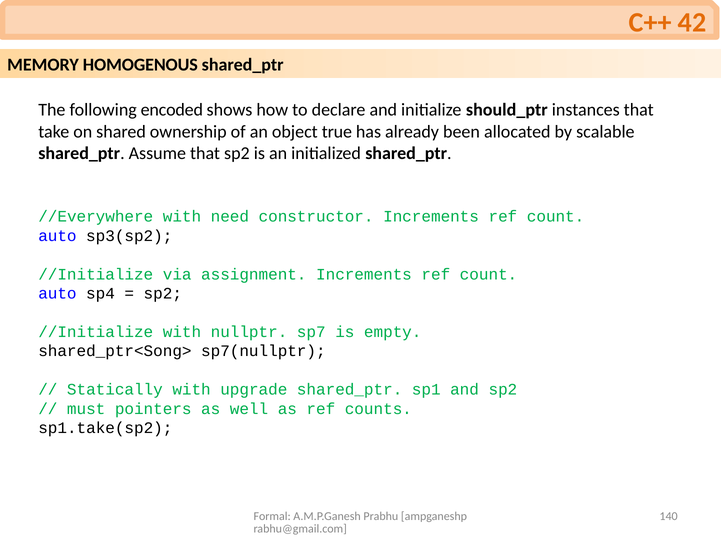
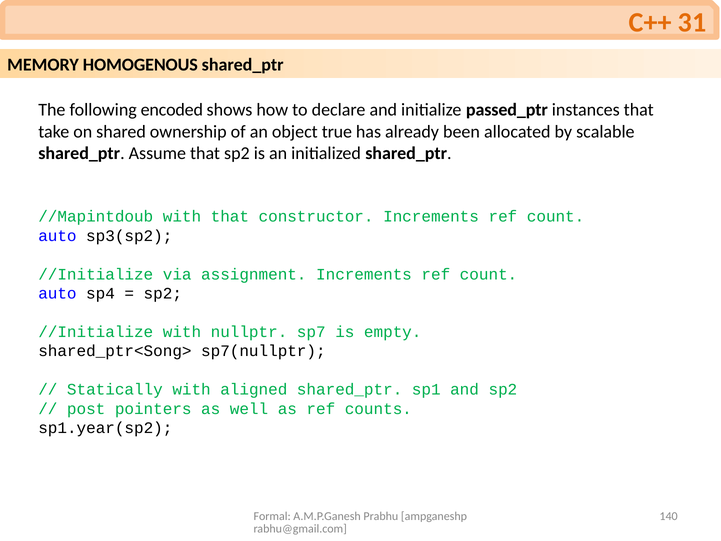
42: 42 -> 31 (692, 23)
should_ptr: should_ptr -> passed_ptr (507, 110)
//Everywhere: //Everywhere -> //Mapintdoub (96, 216)
with need: need -> that (230, 216)
upgrade: upgrade -> aligned (254, 389)
must: must -> post (86, 409)
sp1.take(sp2: sp1.take(sp2 -> sp1.year(sp2 (105, 428)
